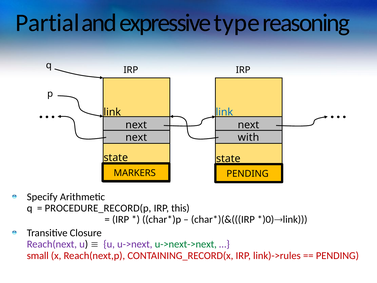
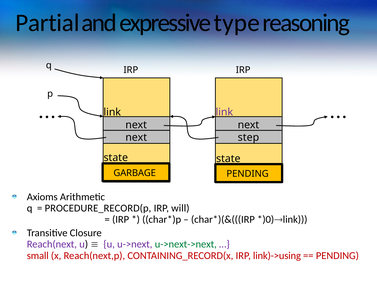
link colour: blue -> purple (224, 112)
with: with -> step (248, 137)
MARKERS: MARKERS -> GARBAGE (135, 173)
Specify: Specify -> Axioms (42, 197)
this: this -> will (180, 208)
link)->rules: link)->rules -> link)->using (277, 255)
